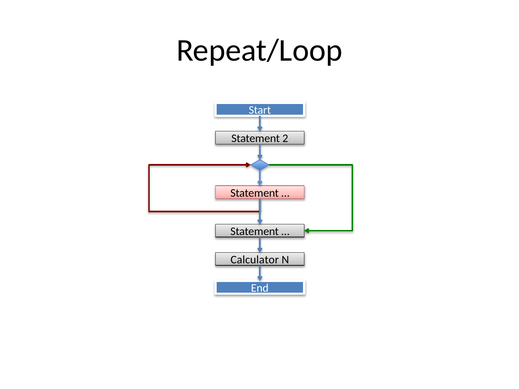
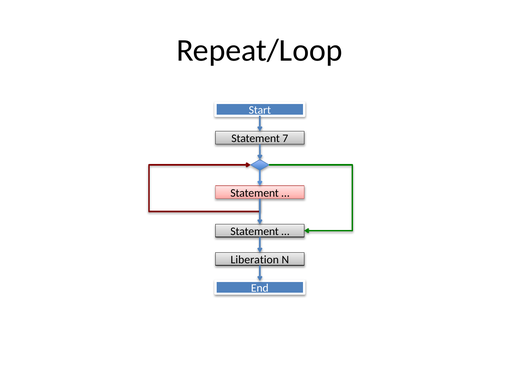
2: 2 -> 7 (285, 139)
Calculator: Calculator -> Liberation (255, 260)
